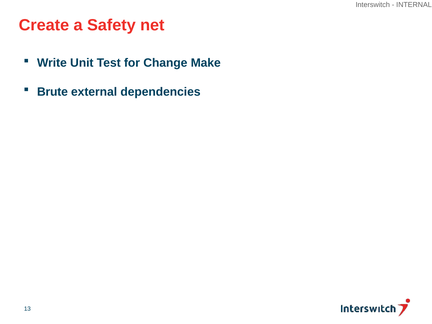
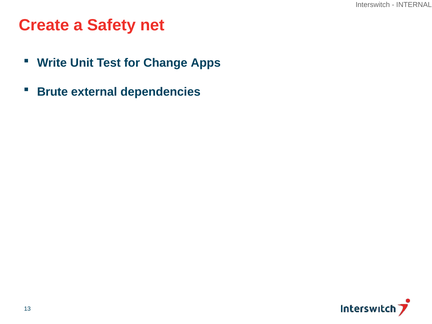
Make: Make -> Apps (206, 63)
